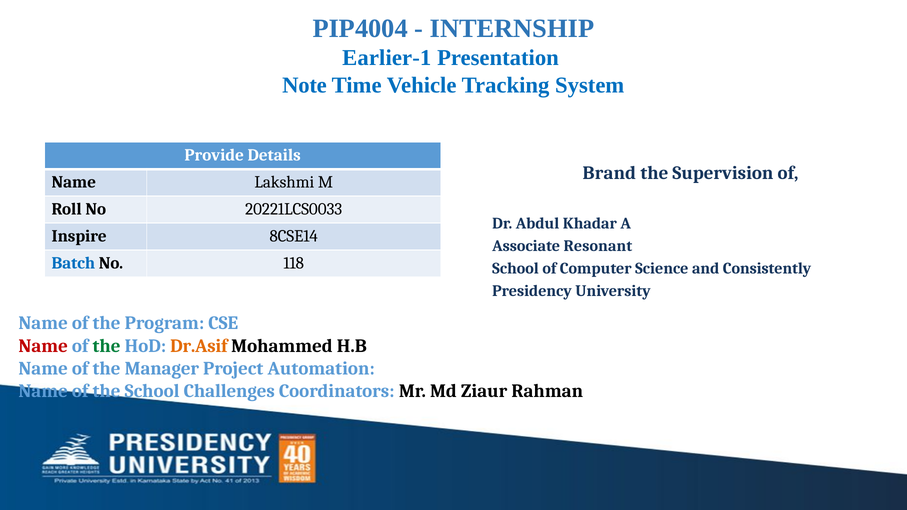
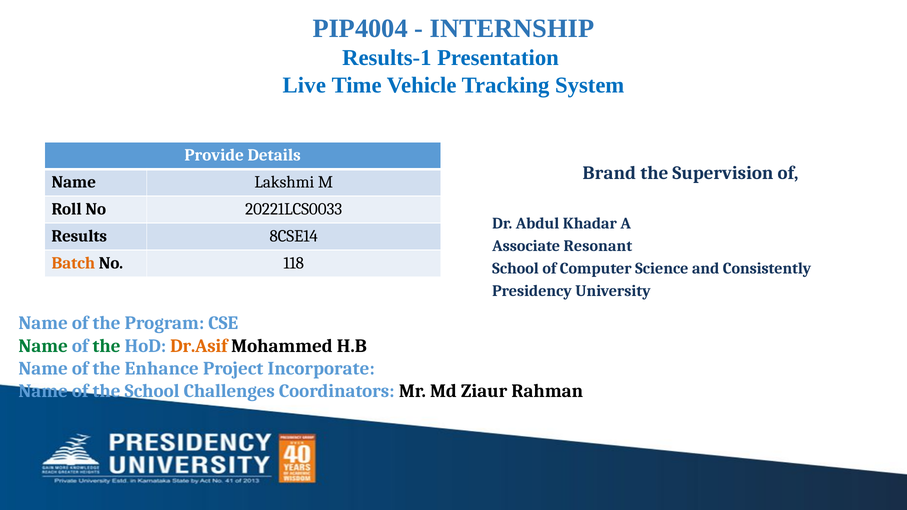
Earlier-1: Earlier-1 -> Results-1 (387, 58)
Note: Note -> Live (304, 85)
Inspire: Inspire -> Results (79, 236)
Batch colour: blue -> orange (73, 263)
Name colour: red -> green (43, 346)
Manager: Manager -> Enhance (162, 369)
Automation: Automation -> Incorporate (321, 369)
